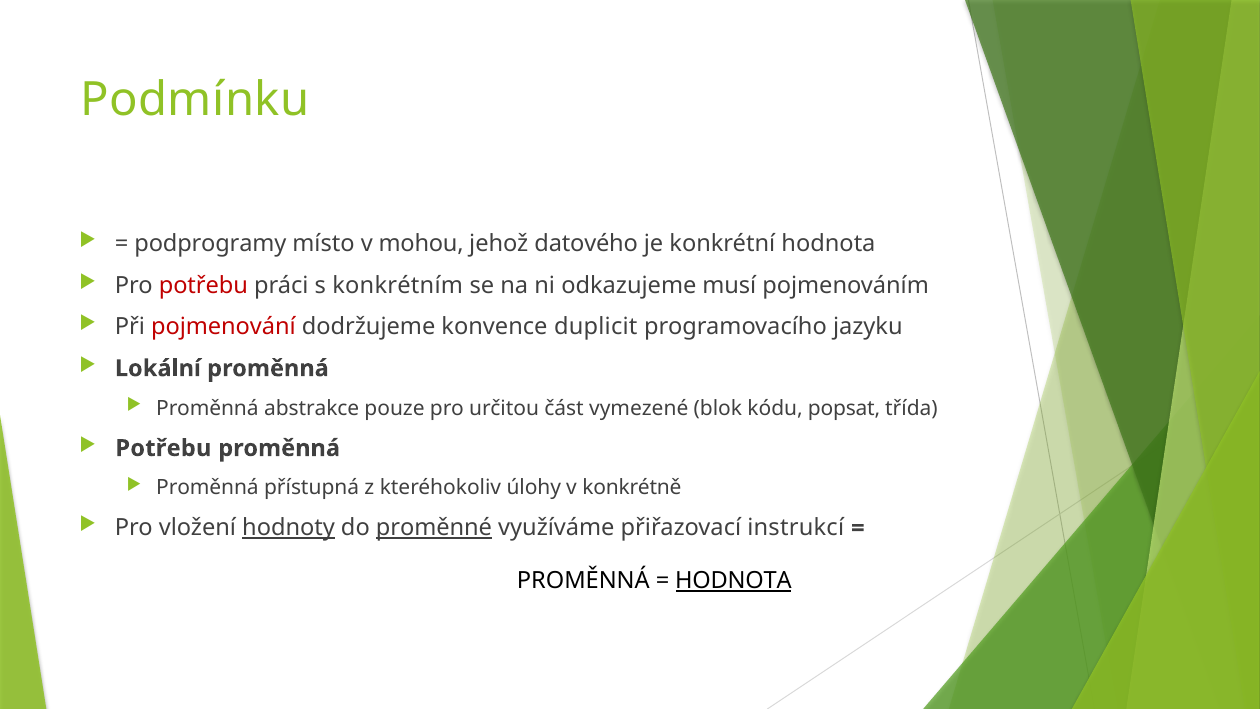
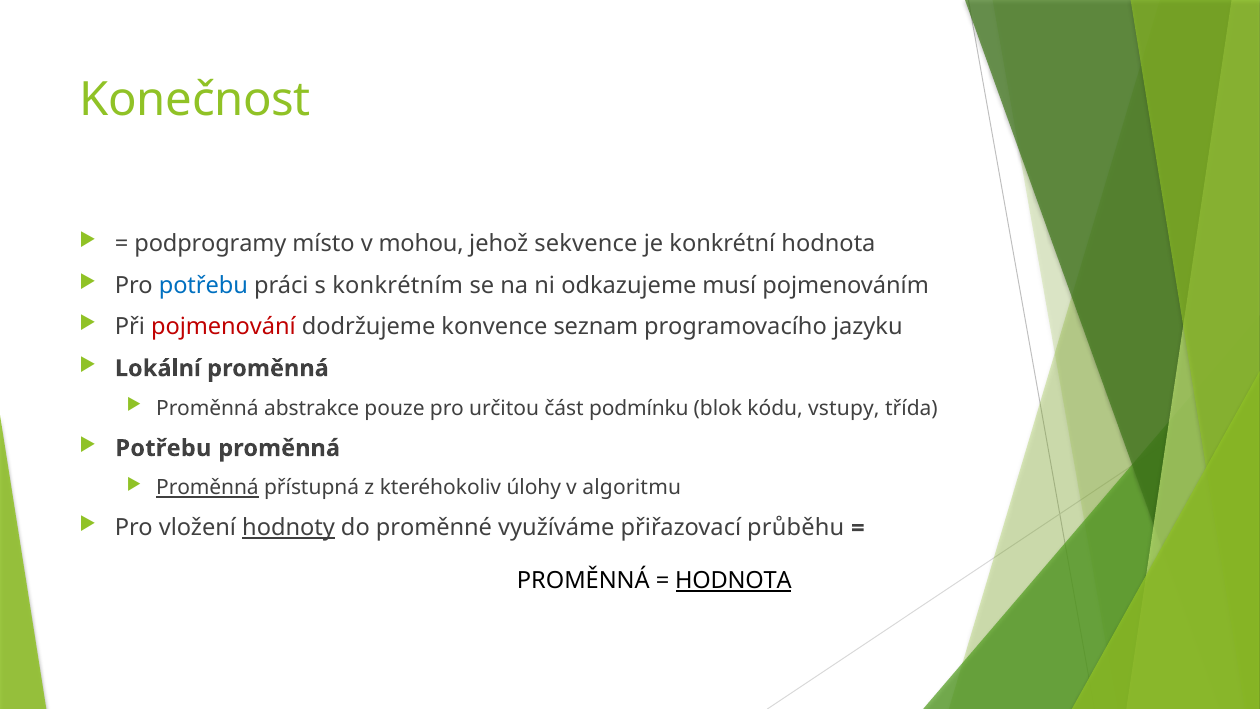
Podmínku: Podmínku -> Konečnost (195, 99)
datového: datového -> sekvence (586, 244)
potřebu colour: red -> blue (203, 285)
duplicit: duplicit -> seznam (596, 327)
vymezené: vymezené -> podmínku (639, 408)
popsat: popsat -> vstupy (844, 408)
Proměnná underline: none -> present (207, 488)
konkrétně: konkrétně -> algoritmu (632, 488)
proměnné underline: present -> none (434, 528)
instrukcí: instrukcí -> průběhu (796, 528)
